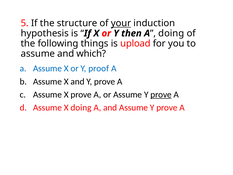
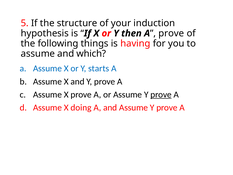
your underline: present -> none (121, 23)
doing: doing -> prove (171, 33)
upload: upload -> having (135, 43)
proof: proof -> starts (99, 68)
